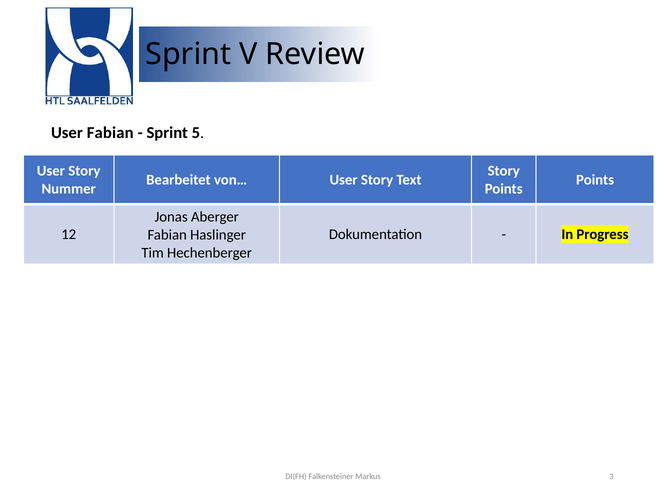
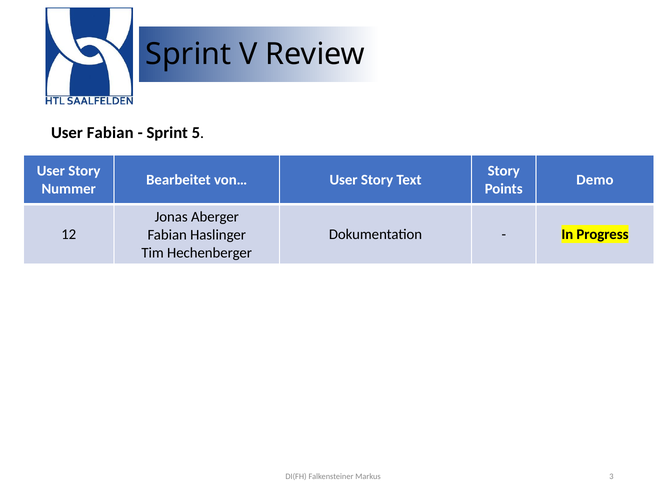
Points: Points -> Demo (595, 180)
